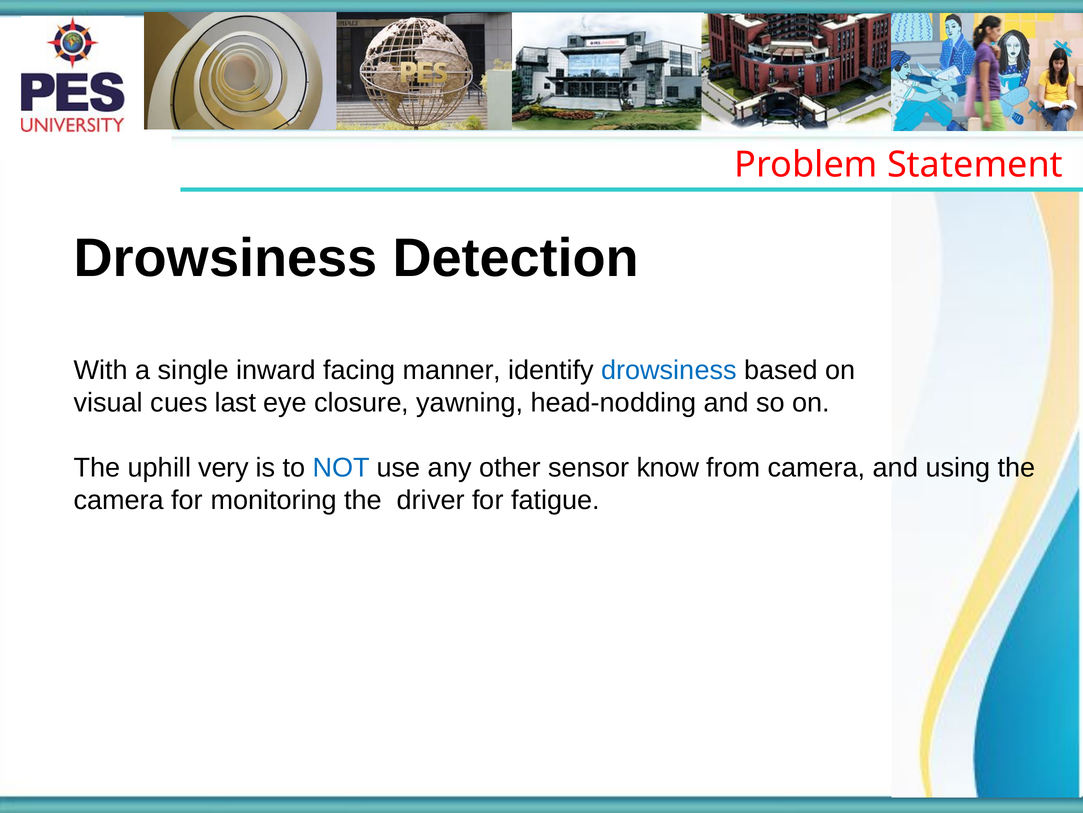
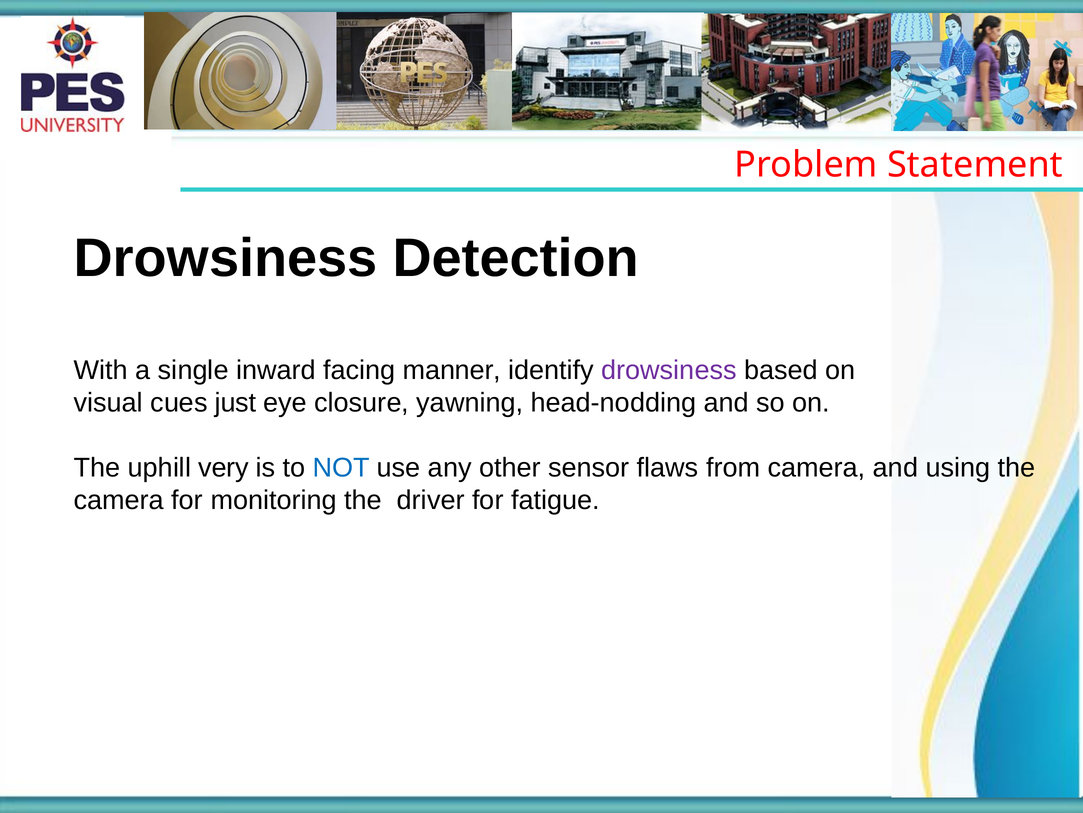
drowsiness colour: blue -> purple (669, 370)
last: last -> just (236, 403)
know: know -> flaws (668, 467)
